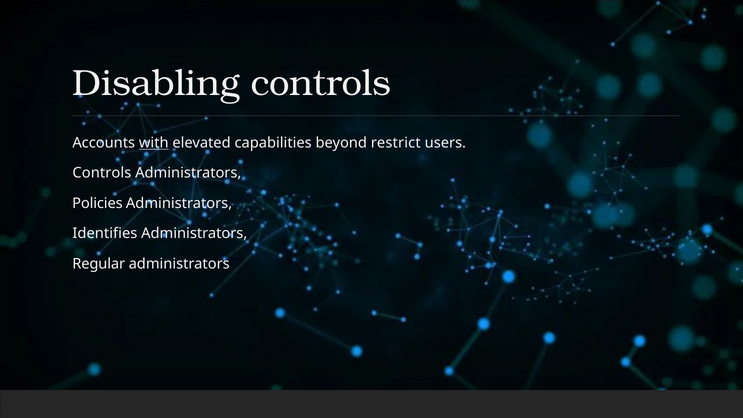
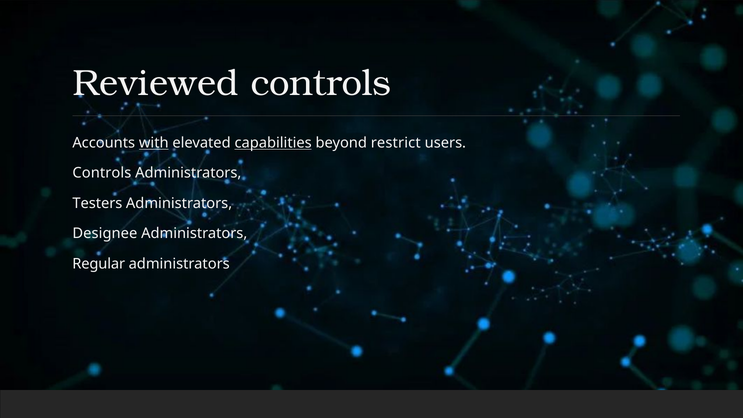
Disabling: Disabling -> Reviewed (156, 83)
capabilities underline: none -> present (273, 143)
Policies: Policies -> Testers (97, 203)
Identifies: Identifies -> Designee (105, 234)
